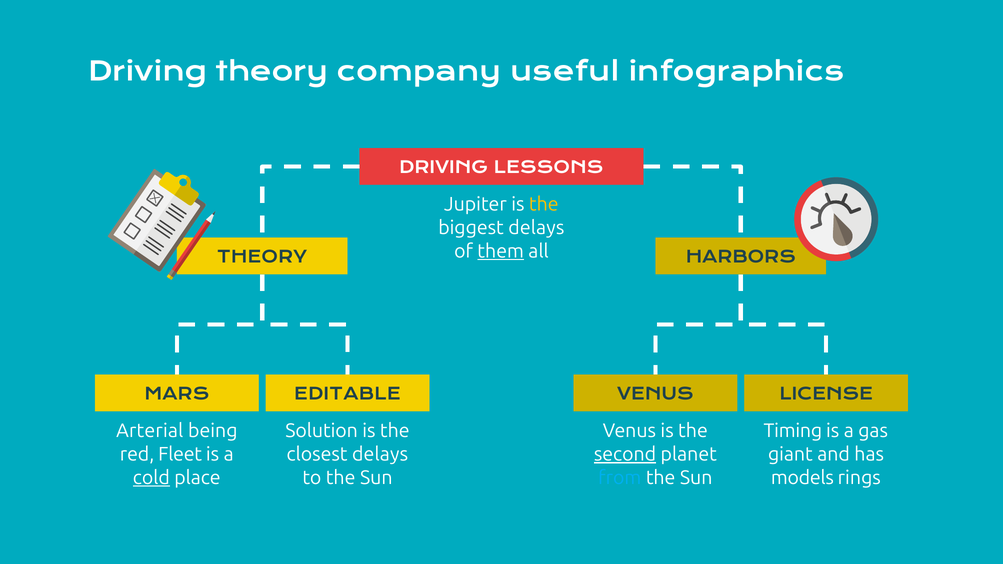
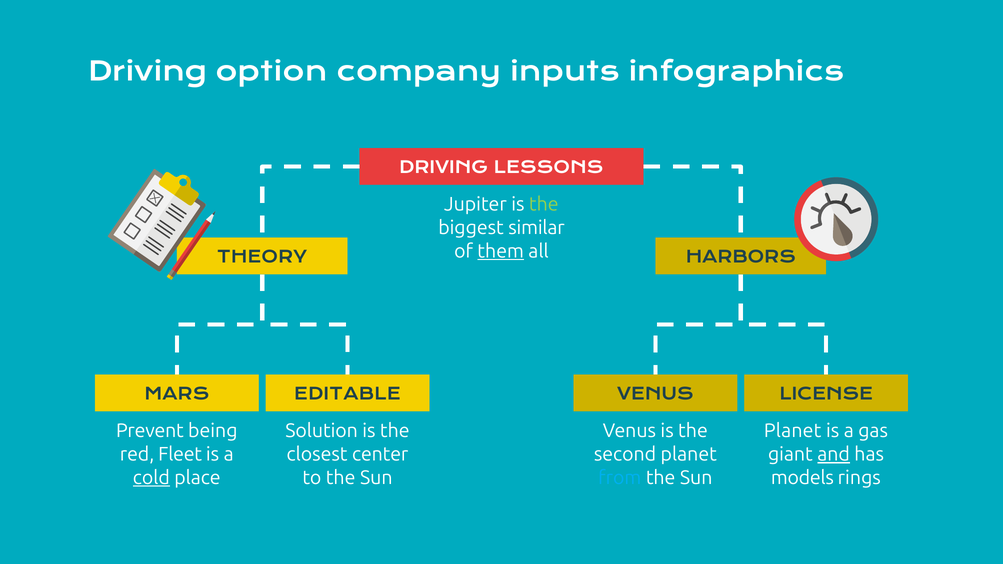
Driving theory: theory -> option (272, 72)
useful: useful -> inputs (565, 72)
the colour: yellow -> light green (544, 204)
biggest delays: delays -> similar (536, 228)
Arterial: Arterial -> Prevent (150, 431)
Timing: Timing -> Planet (793, 431)
closest delays: delays -> center (380, 455)
second underline: present -> none (625, 455)
and underline: none -> present (834, 455)
